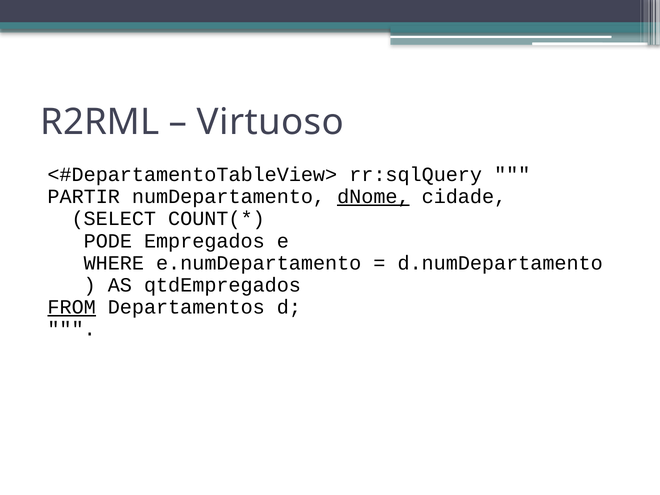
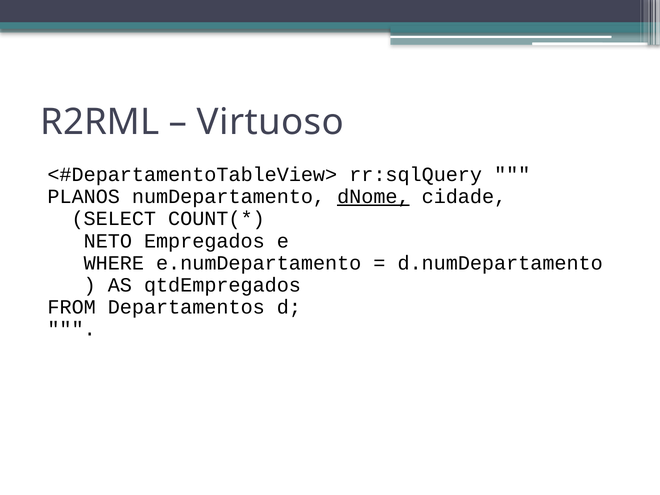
PARTIR: PARTIR -> PLANOS (84, 197)
PODE: PODE -> NETO (108, 241)
FROM underline: present -> none (72, 307)
